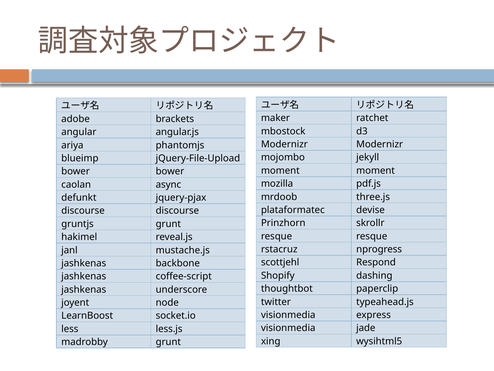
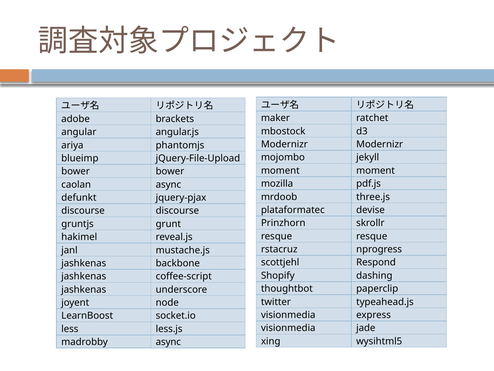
madrobby grunt: grunt -> async (168, 342)
